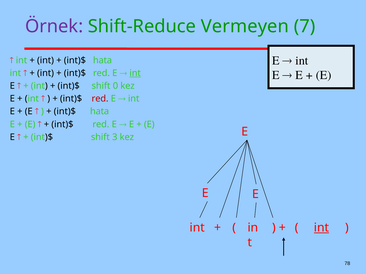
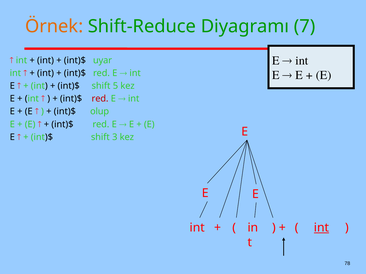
Örnek colour: purple -> orange (54, 26)
Vermeyen: Vermeyen -> Diyagramı (245, 26)
hata: hata -> uyar (103, 60)
int underline: present -> none (135, 73)
0: 0 -> 5 (115, 86)
hata: hata -> olup (100, 112)
